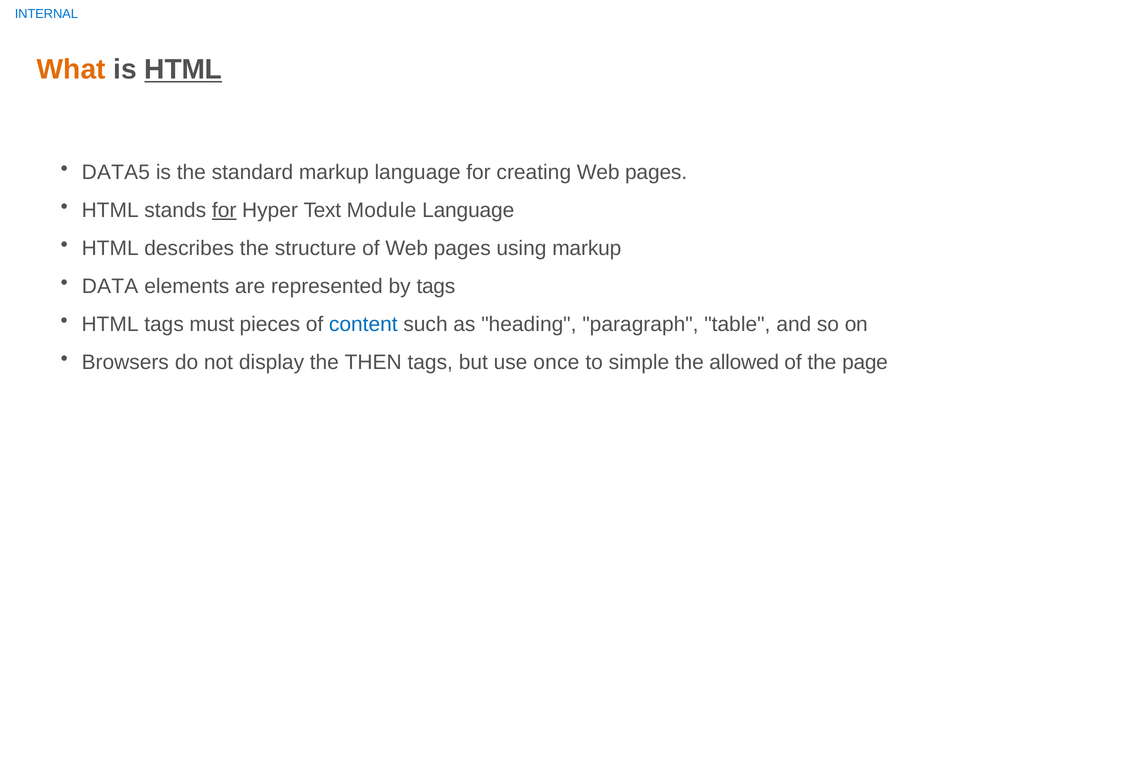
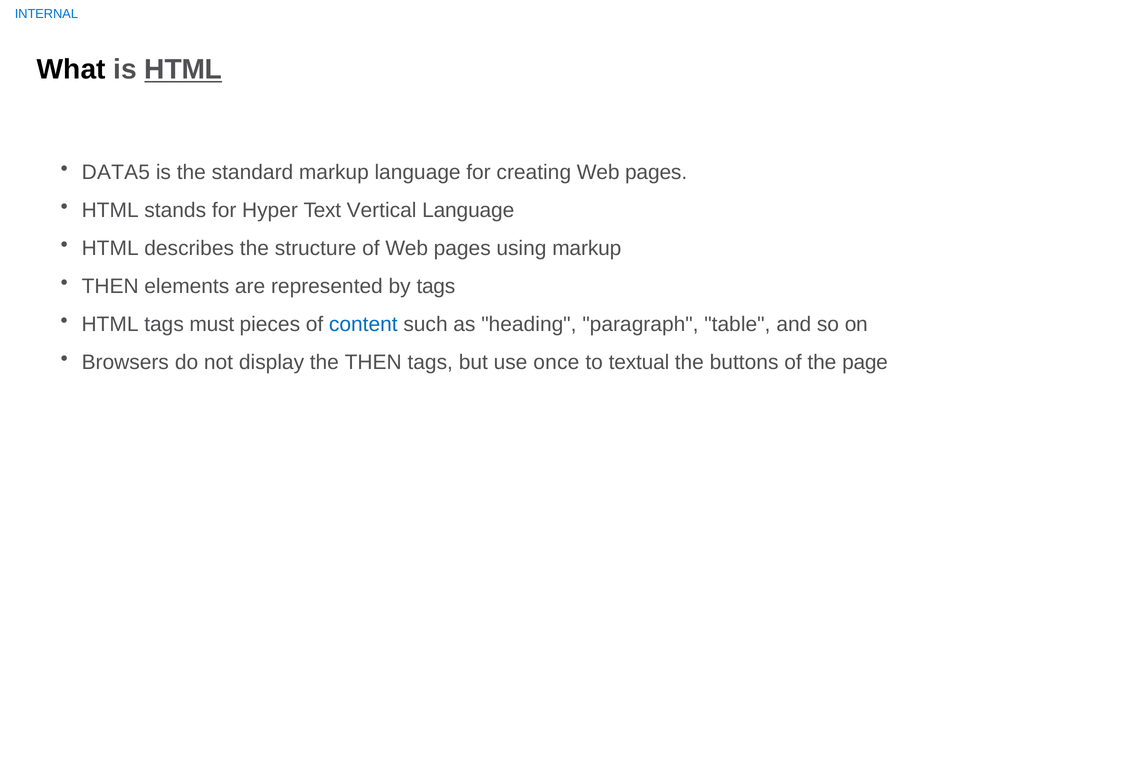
What colour: orange -> black (71, 69)
for underline: present -> none (224, 210)
Module: Module -> Vertical (382, 210)
DATA: DATA -> THEN (110, 286)
simple: simple -> textual (639, 362)
allowed: allowed -> buttons (744, 362)
